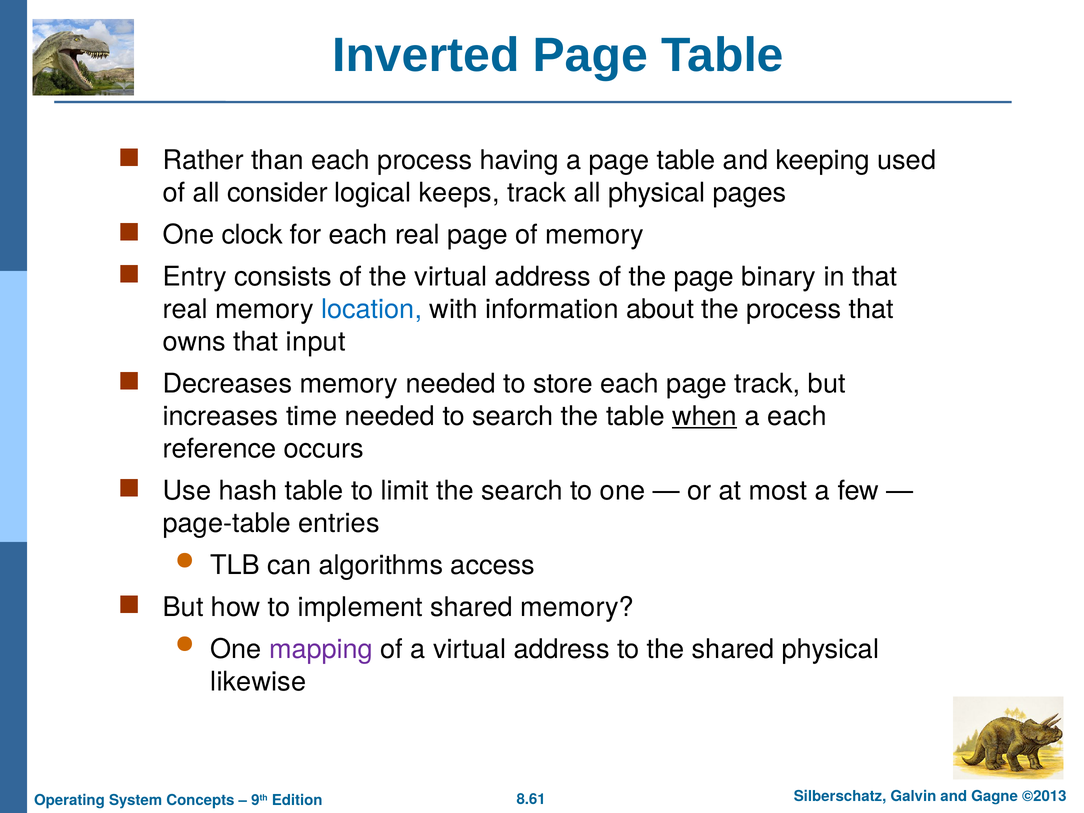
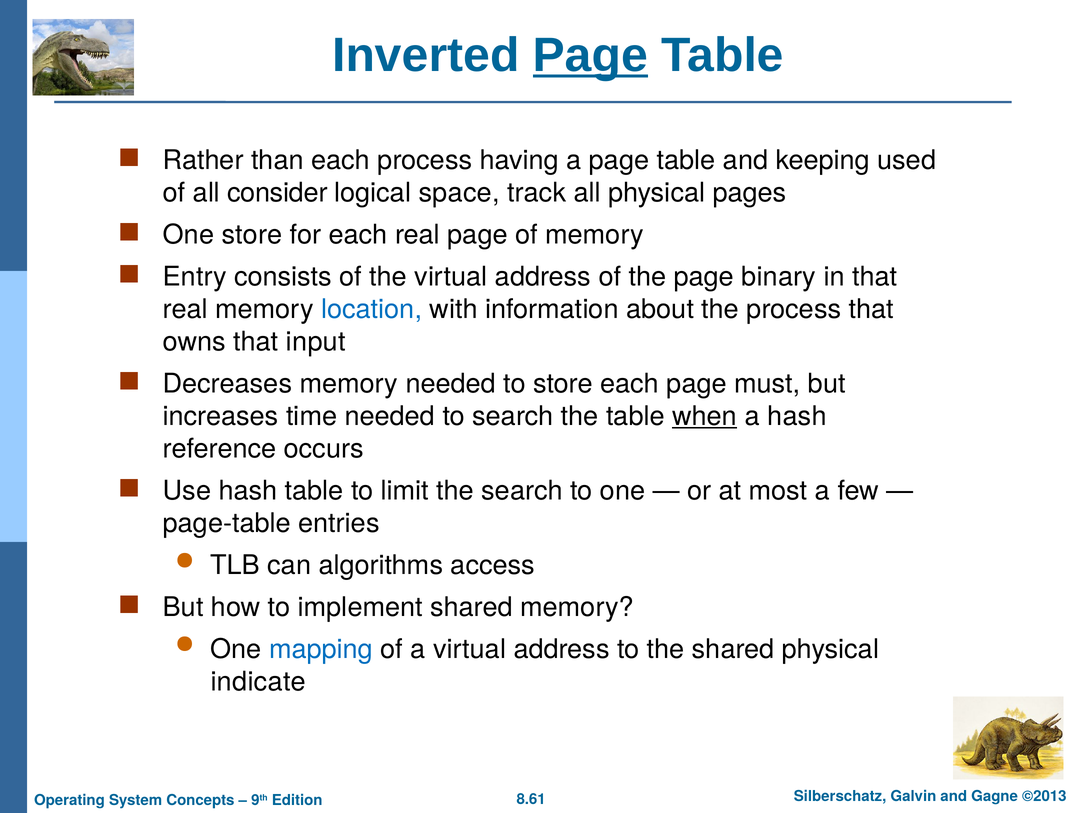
Page underline: none -> present (590, 55)
keeps: keeps -> space (459, 193)
One clock: clock -> store (252, 235)
page track: track -> must (767, 384)
a each: each -> hash (797, 416)
mapping colour: purple -> blue (321, 649)
likewise: likewise -> indicate (258, 682)
